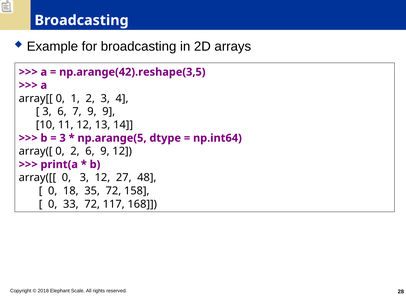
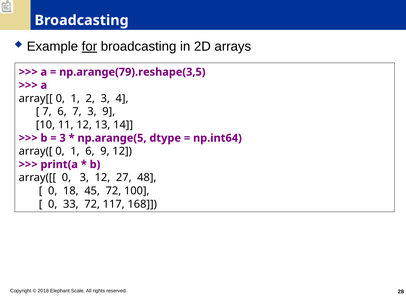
for underline: none -> present (89, 46)
np.arange(42).reshape(3,5: np.arange(42).reshape(3,5 -> np.arange(79).reshape(3,5 (132, 72)
3: 3 -> 7 (47, 112)
7 9: 9 -> 3 (92, 112)
array([ 0 2: 2 -> 1 (75, 151)
35: 35 -> 45 (92, 191)
158: 158 -> 100 (137, 191)
